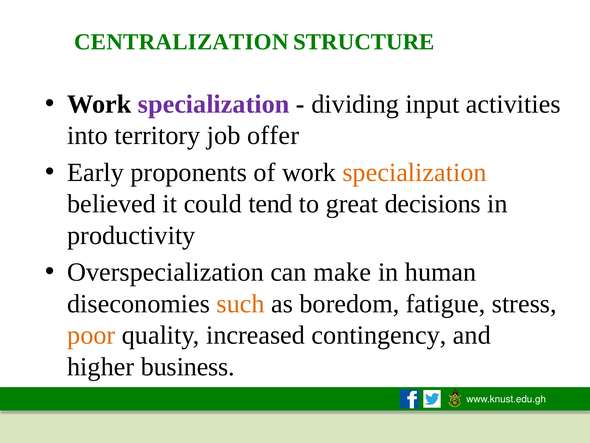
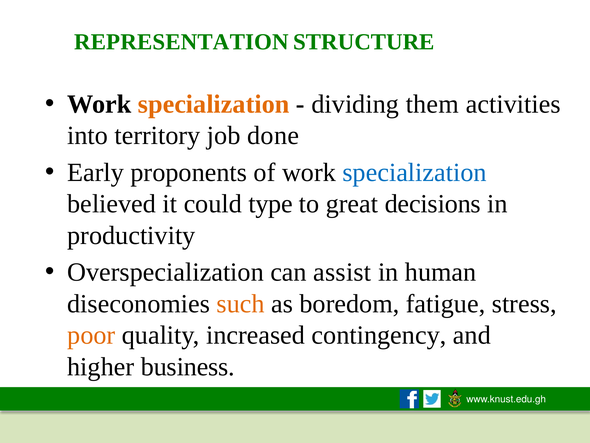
CENTRALIZATION: CENTRALIZATION -> REPRESENTATION (181, 42)
specialization colour: purple -> orange (214, 104)
input: input -> them (432, 104)
offer: offer -> done (273, 136)
specialization colour: orange -> blue (415, 172)
tend: tend -> type (271, 204)
make: make -> assist (342, 272)
